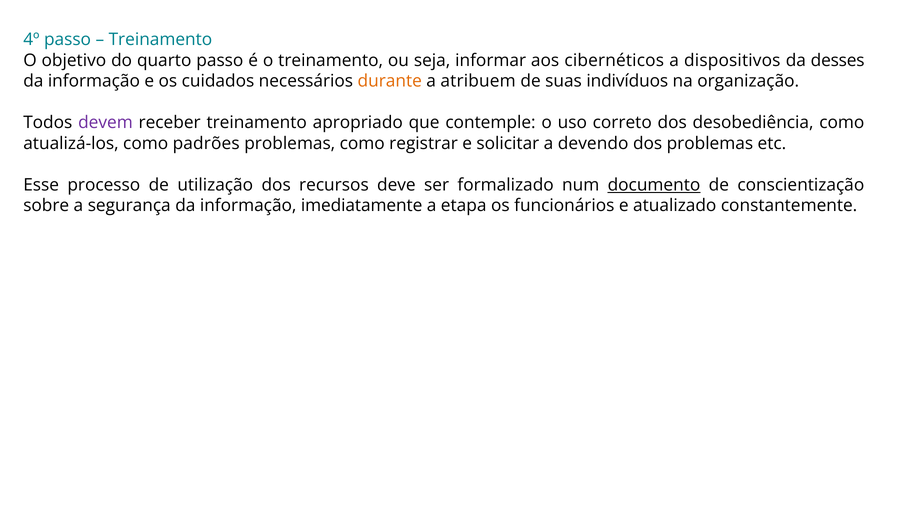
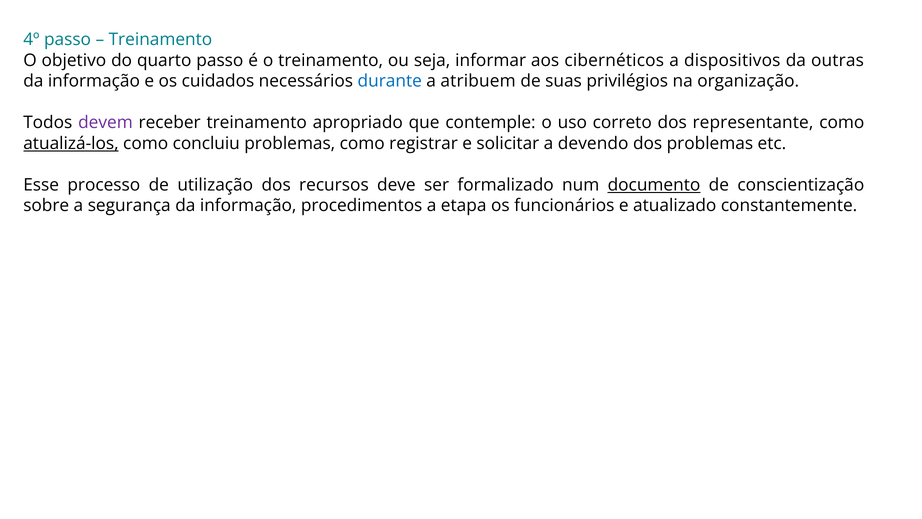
desses: desses -> outras (837, 60)
durante colour: orange -> blue (390, 81)
indivíduos: indivíduos -> privilégios (627, 81)
desobediência: desobediência -> representante (753, 123)
atualizá-los underline: none -> present (71, 143)
padrões: padrões -> concluiu (206, 143)
imediatamente: imediatamente -> procedimentos (362, 206)
